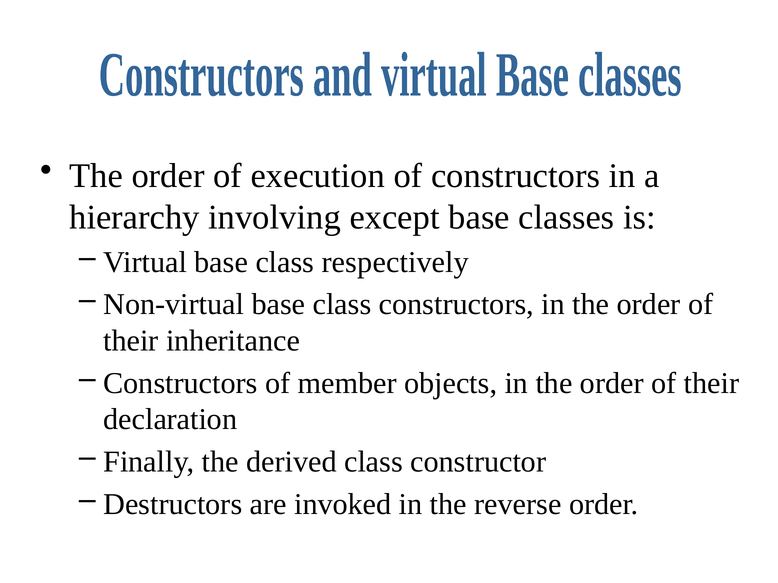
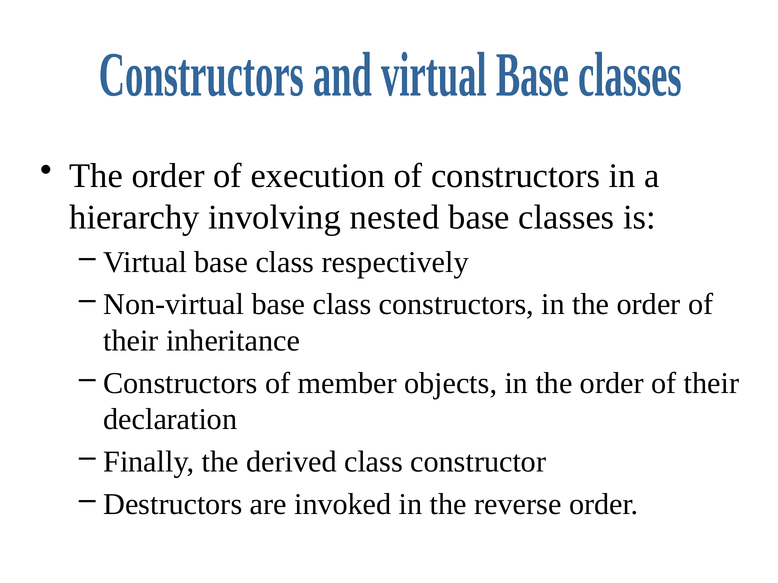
except: except -> nested (394, 218)
